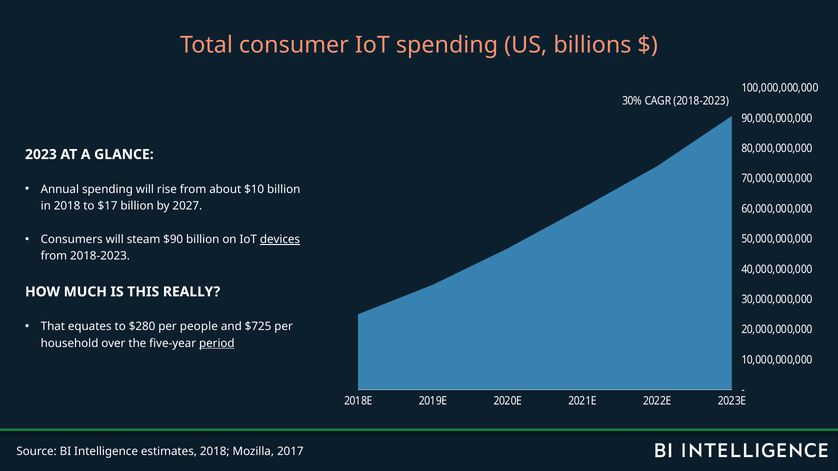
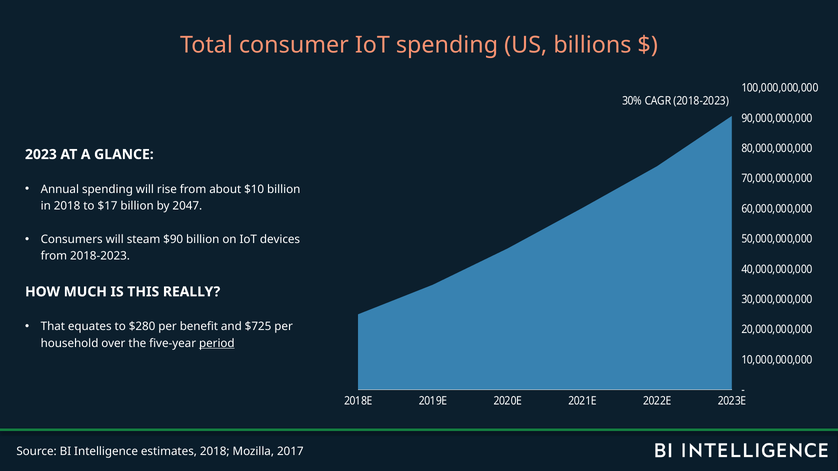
2027: 2027 -> 2047 (187, 206)
devices underline: present -> none (280, 240)
people: people -> benefit (199, 327)
